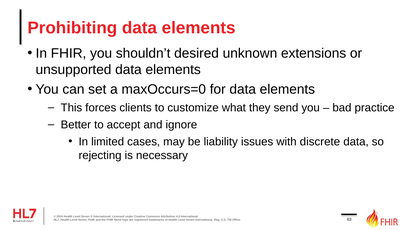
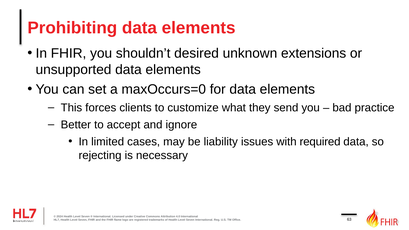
discrete: discrete -> required (320, 142)
